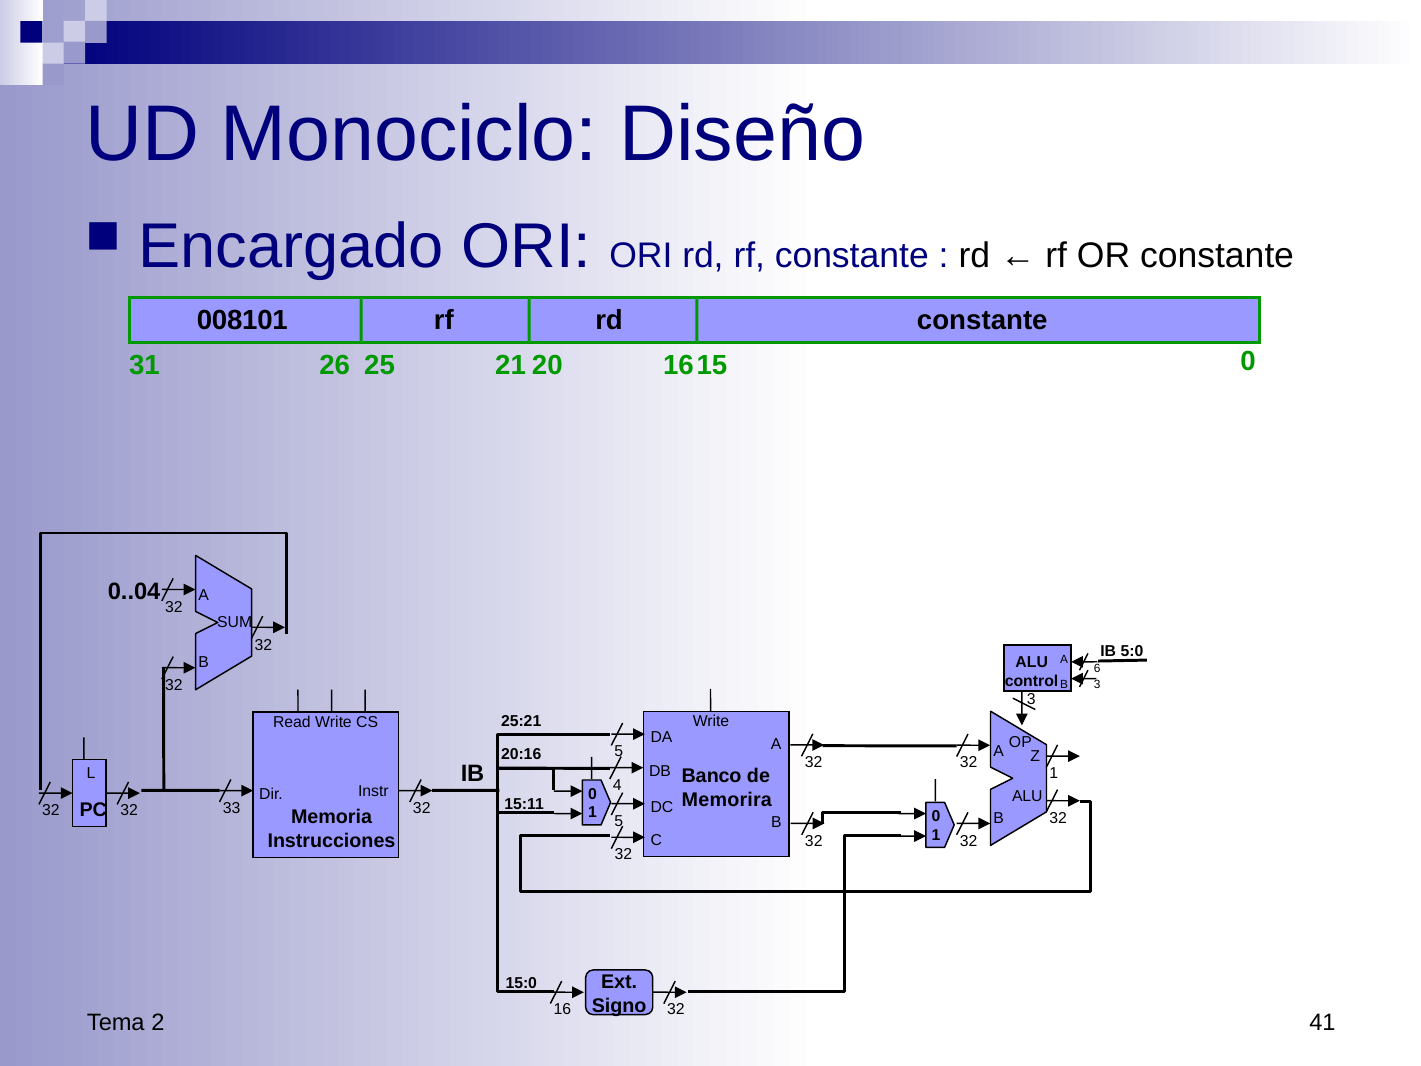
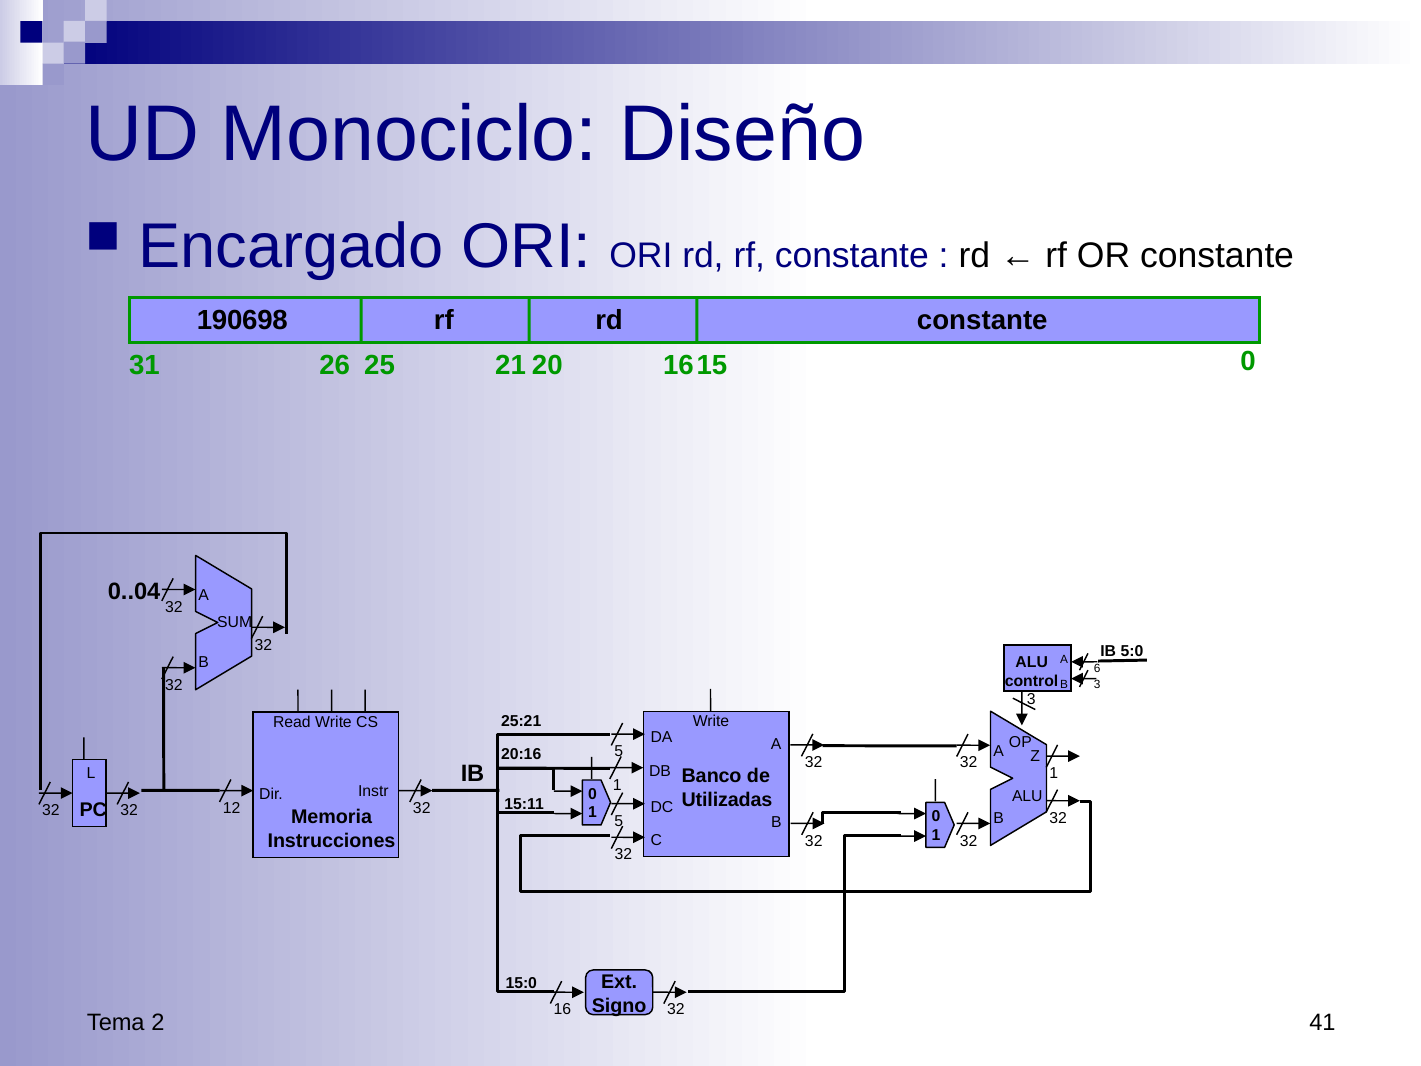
008101: 008101 -> 190698 (242, 321)
IB 4: 4 -> 1 (617, 785)
Memorira: Memorira -> Utilizadas (727, 800)
33: 33 -> 12 (232, 808)
